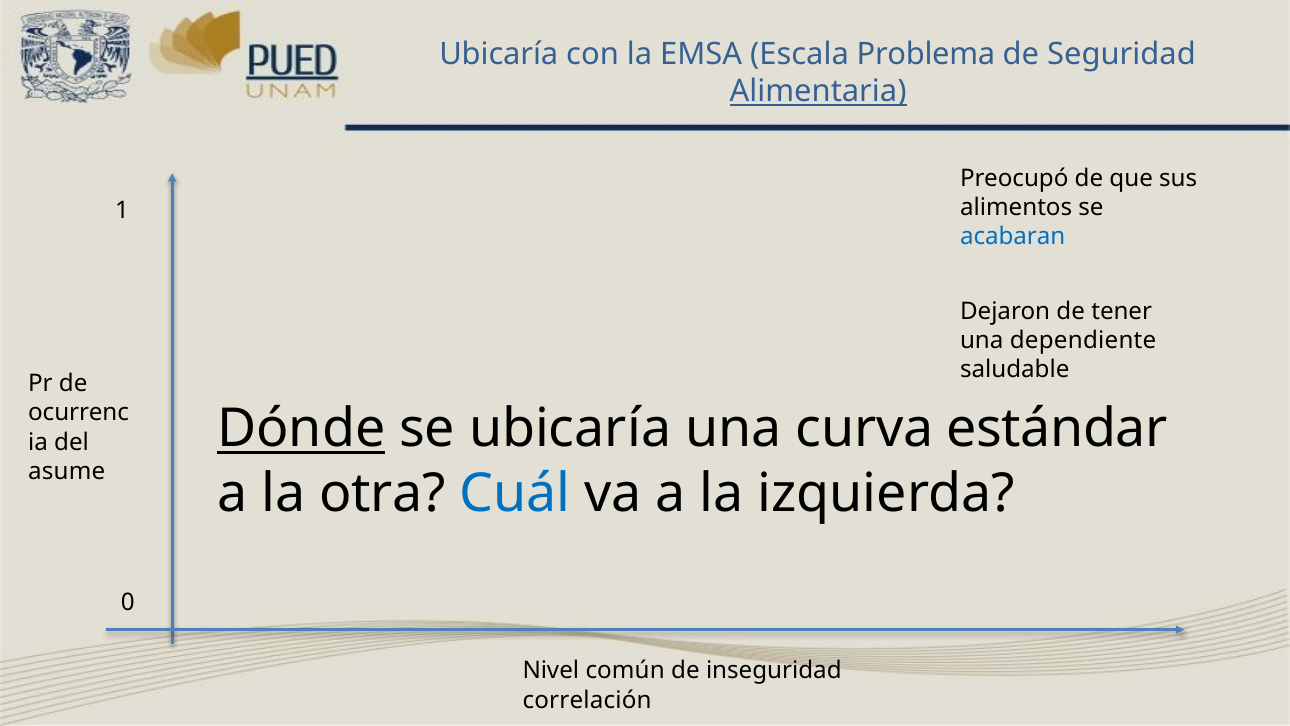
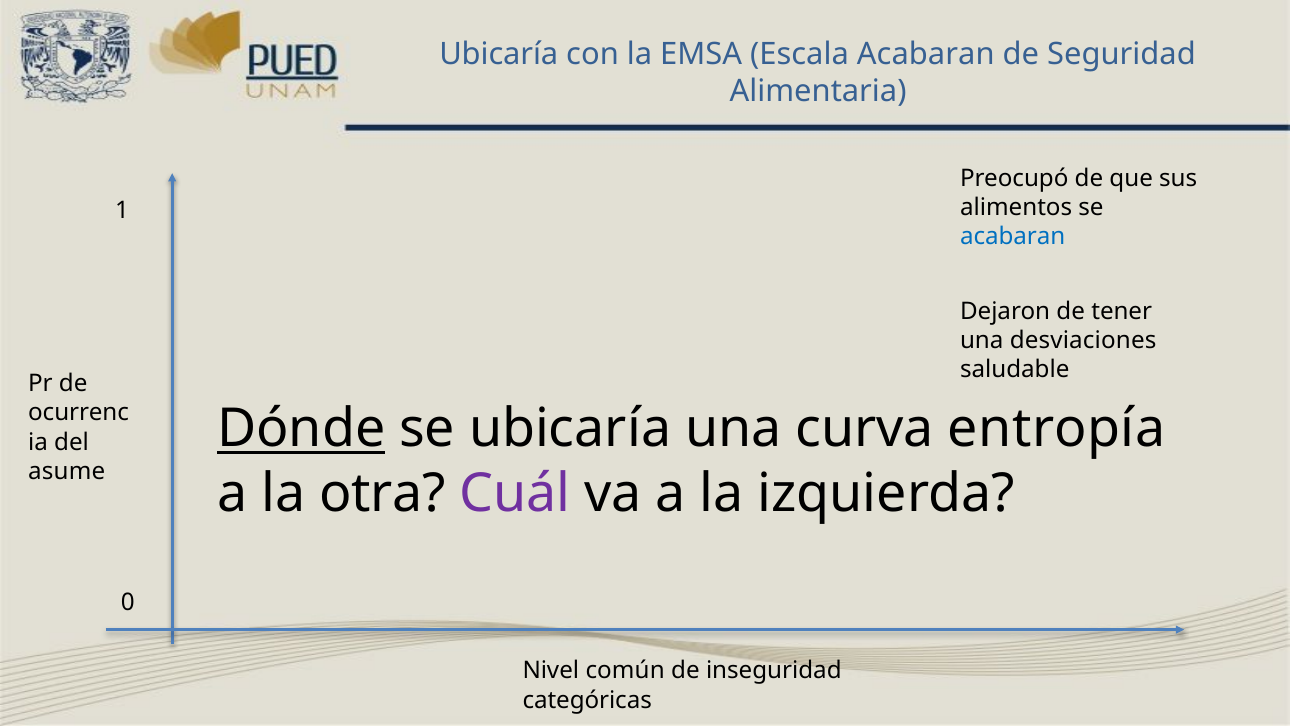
Escala Problema: Problema -> Acabaran (926, 55)
Alimentaria underline: present -> none (818, 92)
dependiente: dependiente -> desviaciones (1083, 341)
estándar: estándar -> entropía (1057, 429)
Cuál colour: blue -> purple (515, 493)
correlación: correlación -> categóricas (587, 700)
